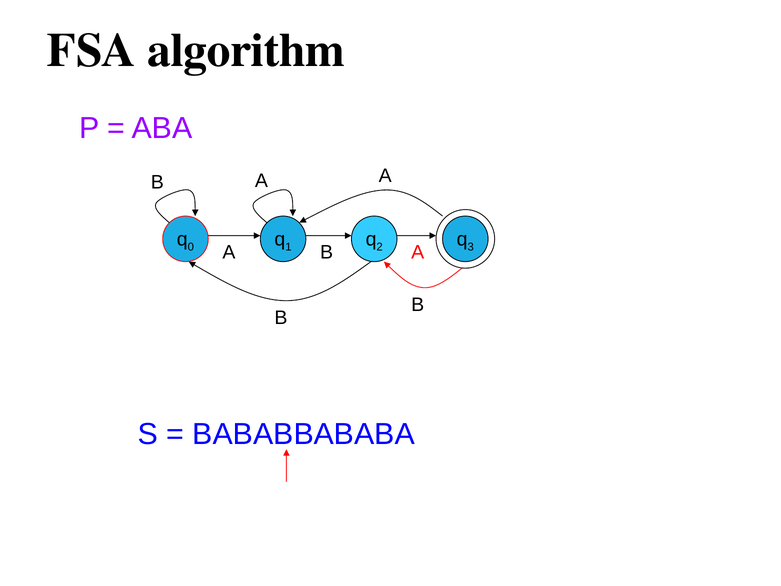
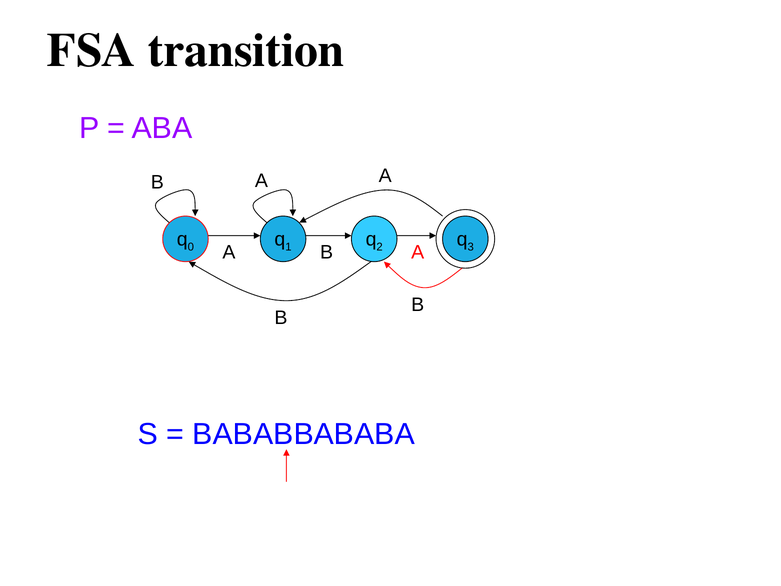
algorithm: algorithm -> transition (246, 50)
